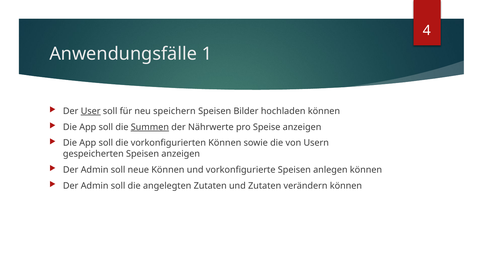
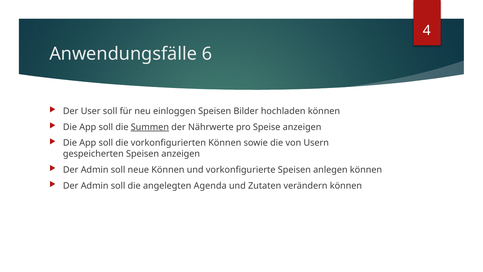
1: 1 -> 6 (207, 54)
User underline: present -> none (91, 111)
speichern: speichern -> einloggen (174, 111)
angelegten Zutaten: Zutaten -> Agenda (210, 185)
